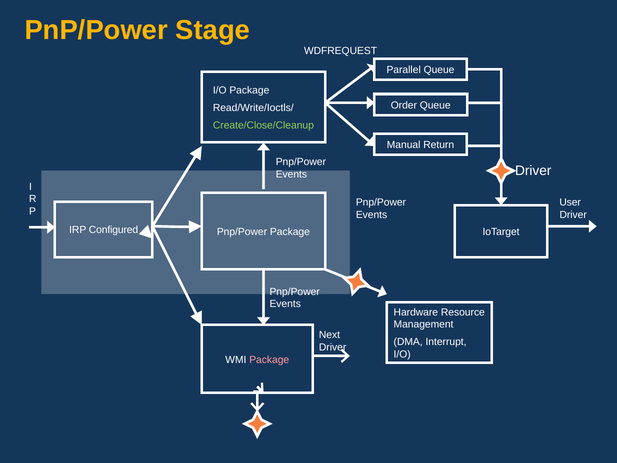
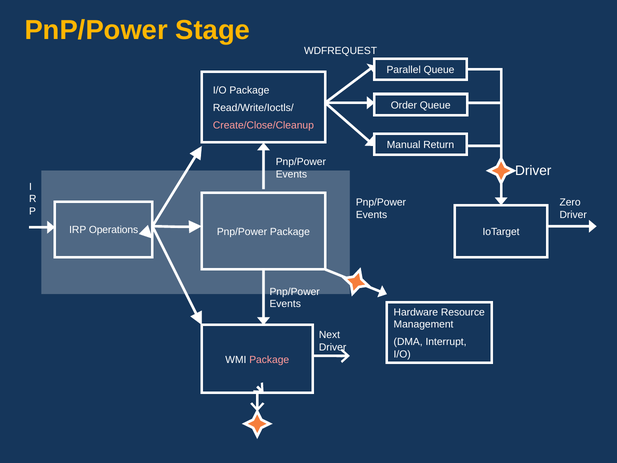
Create/Close/Cleanup colour: light green -> pink (263, 125)
User: User -> Zero (570, 202)
Configured: Configured -> Operations (114, 230)
